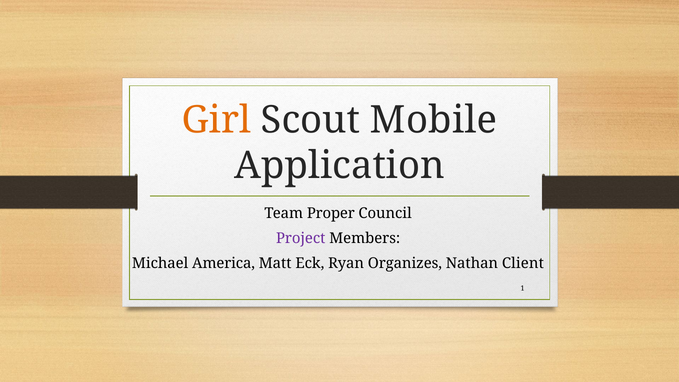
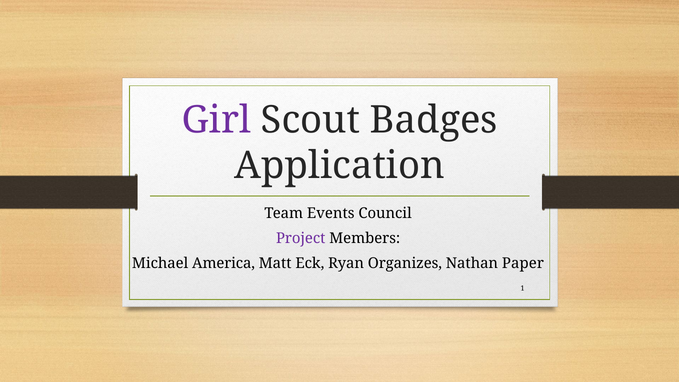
Girl colour: orange -> purple (216, 120)
Mobile: Mobile -> Badges (434, 120)
Proper: Proper -> Events (331, 213)
Client: Client -> Paper (523, 263)
